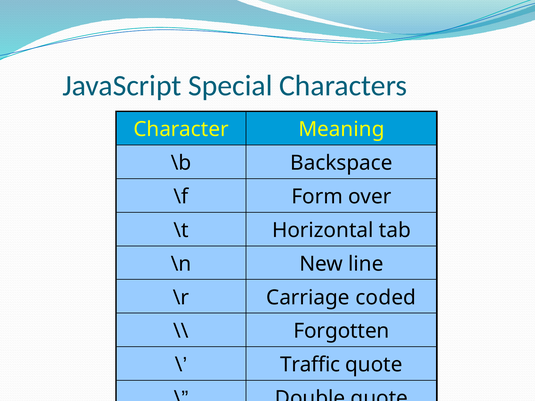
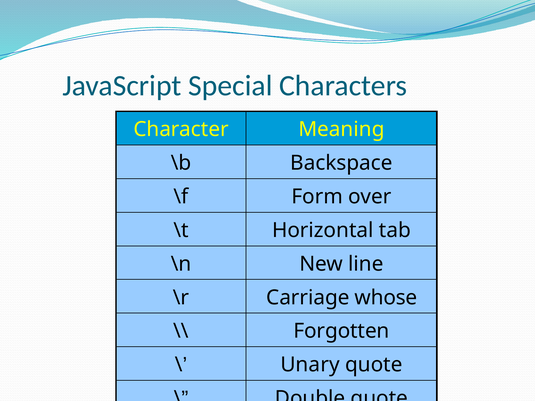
coded: coded -> whose (386, 298)
Traffic: Traffic -> Unary (310, 365)
